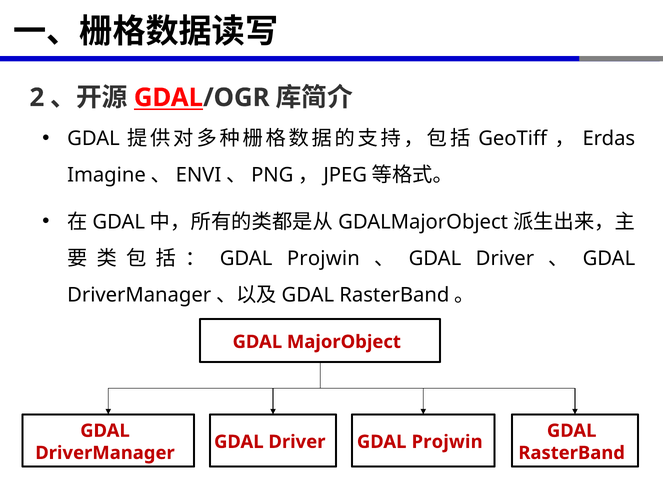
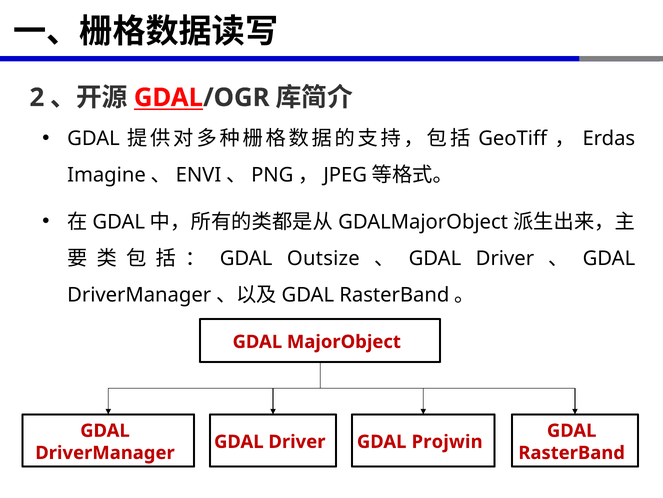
Projwin: Projwin -> Outsize (323, 258)
